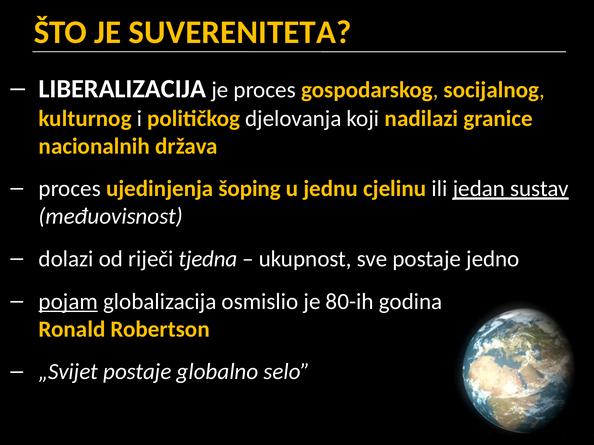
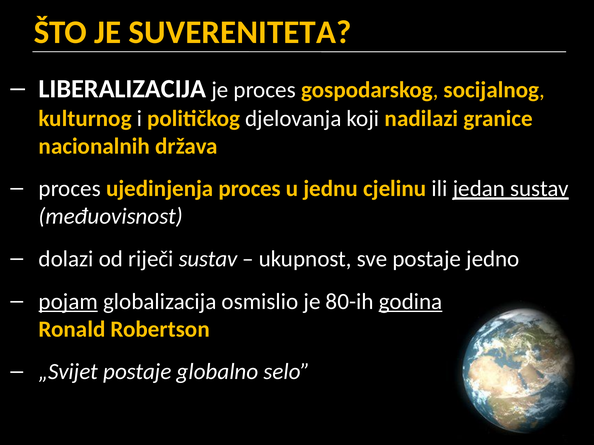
ujedinjenja šoping: šoping -> proces (250, 189)
riječi tjedna: tjedna -> sustav (208, 259)
godina underline: none -> present (410, 302)
